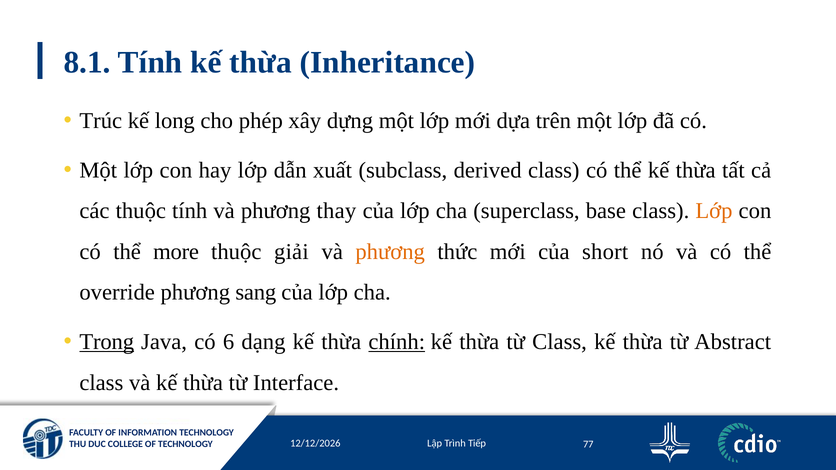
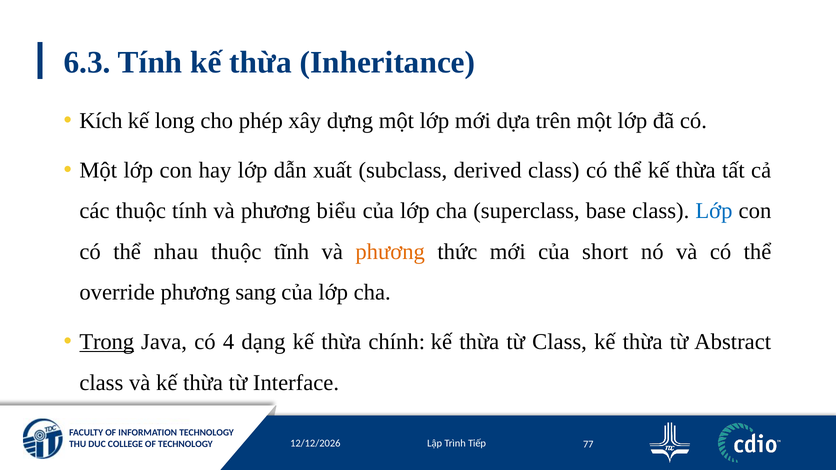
8.1: 8.1 -> 6.3 (87, 62)
Trúc: Trúc -> Kích (101, 121)
thay: thay -> biểu (336, 211)
Lớp colour: orange -> blue (714, 211)
more: more -> nhau (176, 252)
giải: giải -> tĩnh (291, 252)
6: 6 -> 4 (229, 342)
chính underline: present -> none (397, 342)
